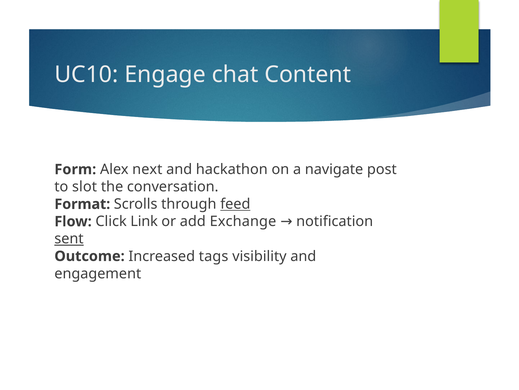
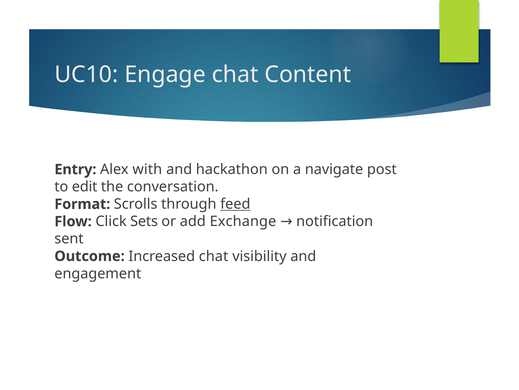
Form: Form -> Entry (75, 169)
next: next -> with (147, 169)
slot: slot -> edit (85, 186)
Link: Link -> Sets (144, 221)
sent underline: present -> none (69, 238)
Increased tags: tags -> chat (214, 256)
